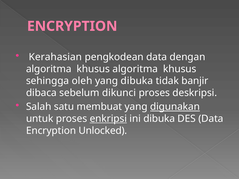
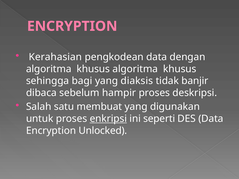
oleh: oleh -> bagi (82, 81)
yang dibuka: dibuka -> diaksis (137, 81)
dikunci: dikunci -> hampir (119, 93)
digunakan underline: present -> none (175, 107)
ini dibuka: dibuka -> seperti (159, 119)
